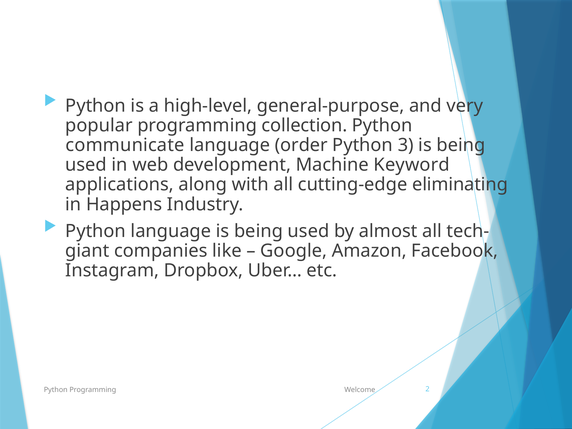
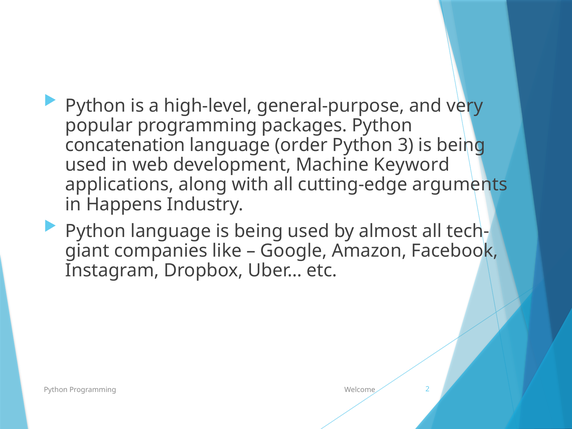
collection: collection -> packages (304, 125)
communicate: communicate -> concatenation (125, 145)
eliminating: eliminating -> arguments (460, 185)
